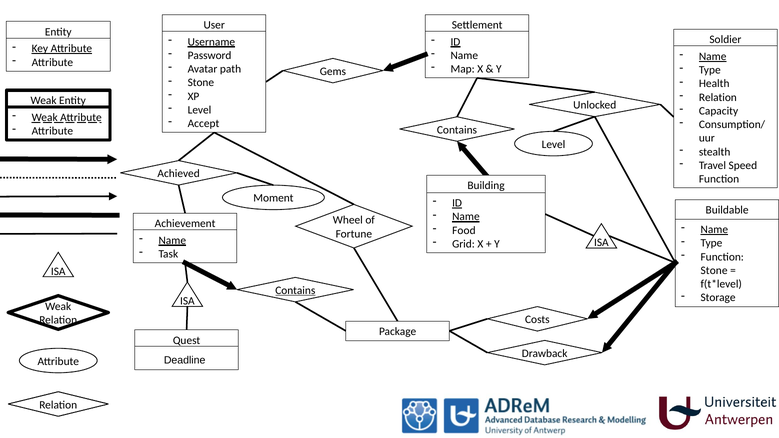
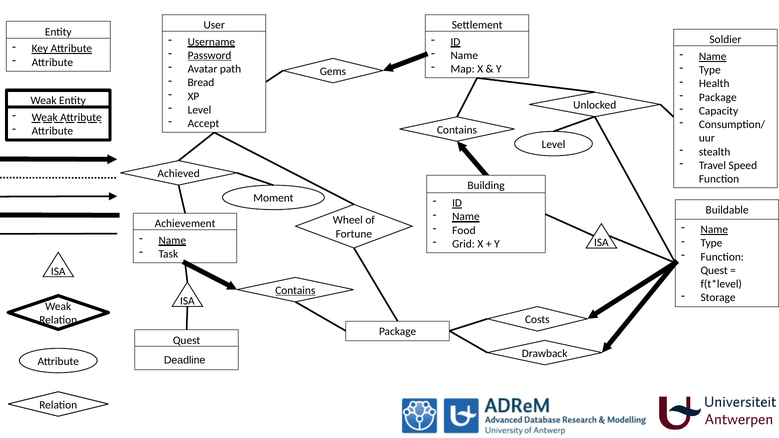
Password underline: none -> present (210, 55)
Stone: Stone -> Bread (201, 83)
Relation: Relation -> Package (718, 97)
Stone: Stone -> Quest (714, 271)
